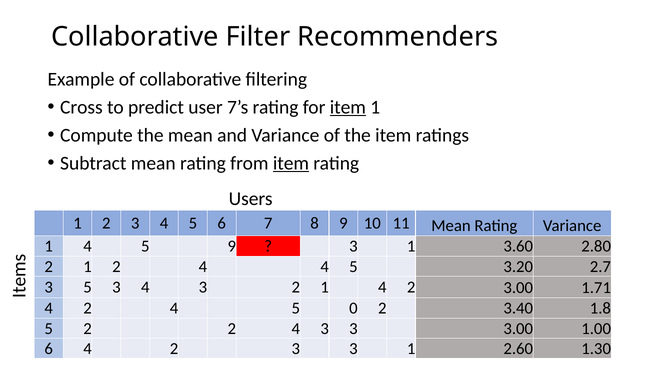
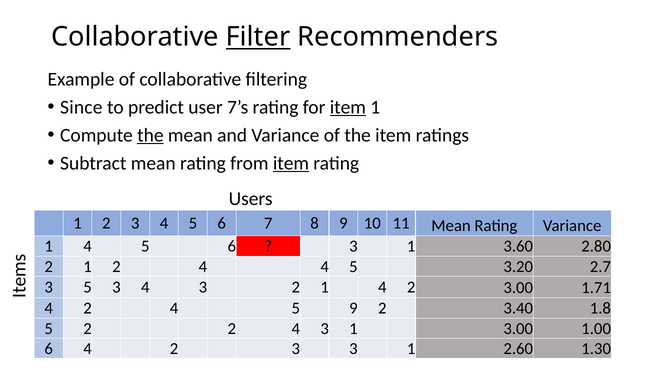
Filter underline: none -> present (258, 37)
Cross: Cross -> Since (81, 107)
the underline: none -> present (150, 135)
1 4 5 9: 9 -> 6 (232, 247)
5 0: 0 -> 9 (353, 309)
4 3 3: 3 -> 1 (353, 329)
